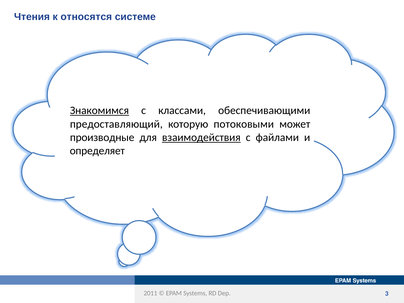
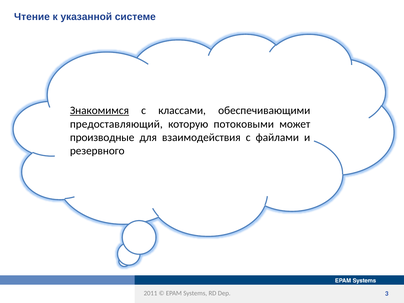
Чтения: Чтения -> Чтение (32, 17)
относятся: относятся -> указанной (86, 17)
взаимодействия underline: present -> none (201, 137)
определяет: определяет -> резервного (97, 151)
